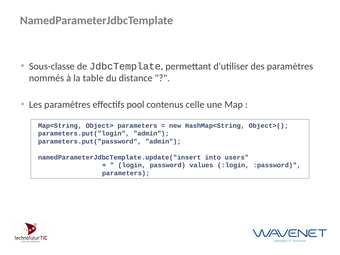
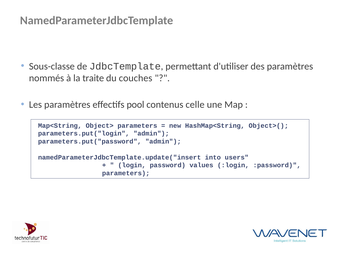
table: table -> traite (93, 78)
distance: distance -> couches (136, 78)
